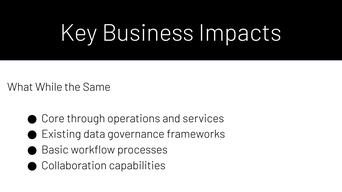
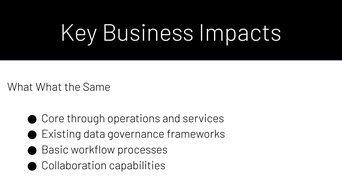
What While: While -> What (49, 87)
